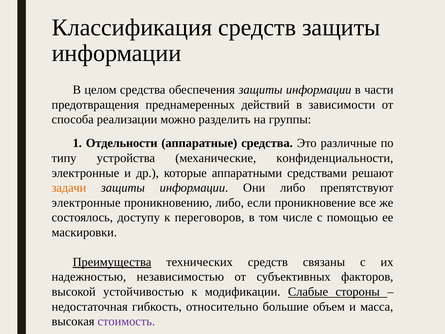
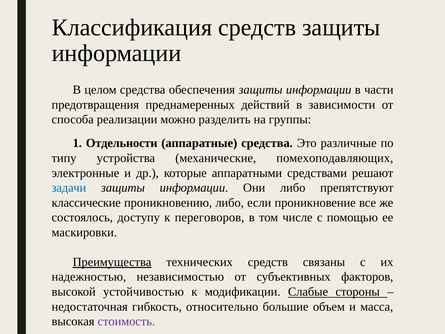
конфиденциальности: конфиденциальности -> помехоподавляющих (335, 158)
задачи colour: orange -> blue (69, 188)
электронные: электронные -> классические (86, 202)
